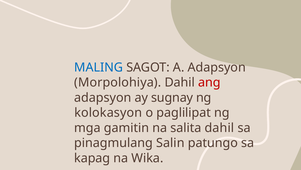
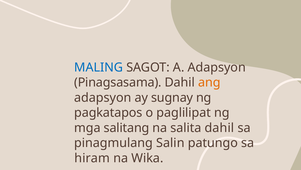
Morpolohiya: Morpolohiya -> Pinagsasama (118, 82)
ang colour: red -> orange (209, 82)
kolokasyon: kolokasyon -> pagkatapos (108, 112)
gamitin: gamitin -> salitang (127, 127)
kapag: kapag -> hiram (92, 157)
